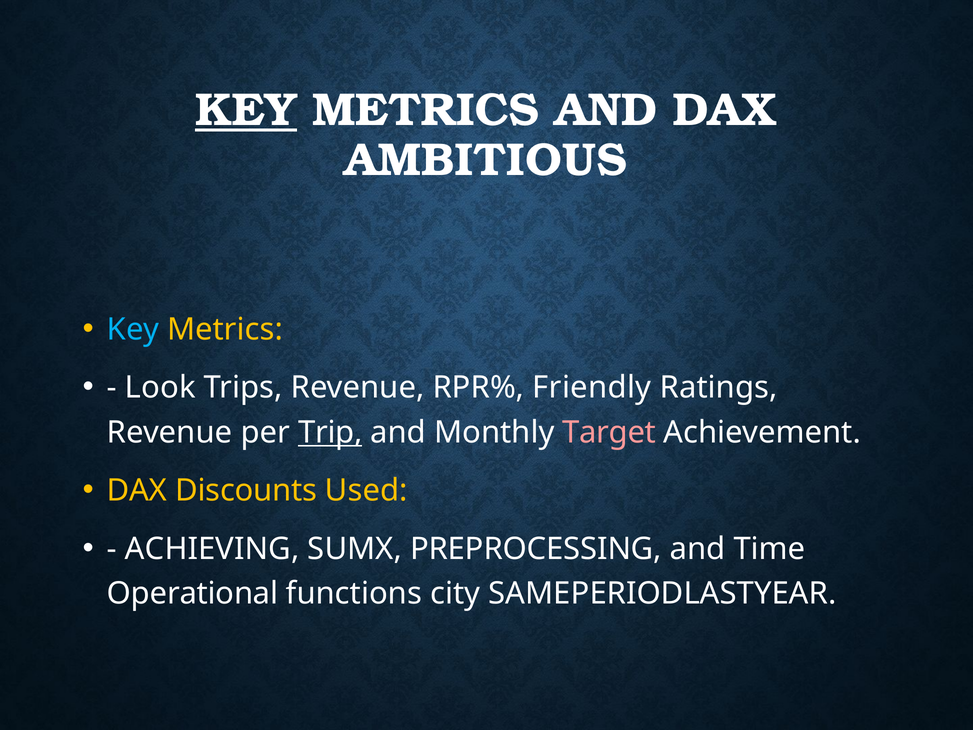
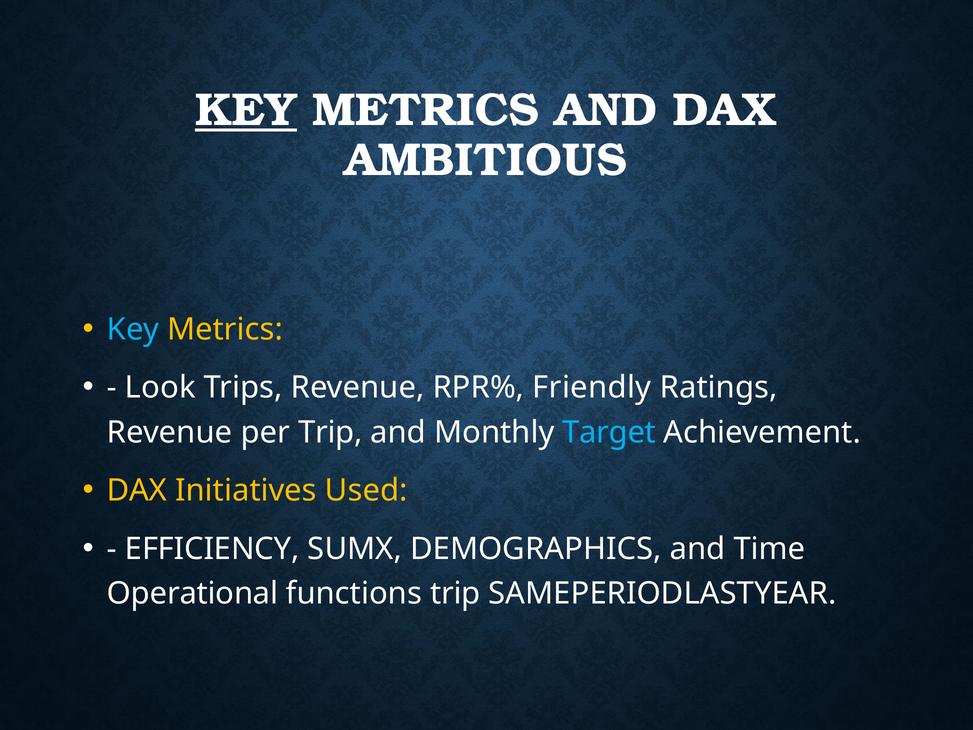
Trip underline: present -> none (330, 432)
Target colour: pink -> light blue (609, 432)
Discounts: Discounts -> Initiatives (246, 490)
ACHIEVING: ACHIEVING -> EFFICIENCY (212, 549)
PREPROCESSING: PREPROCESSING -> DEMOGRAPHICS (536, 549)
functions city: city -> trip (455, 593)
